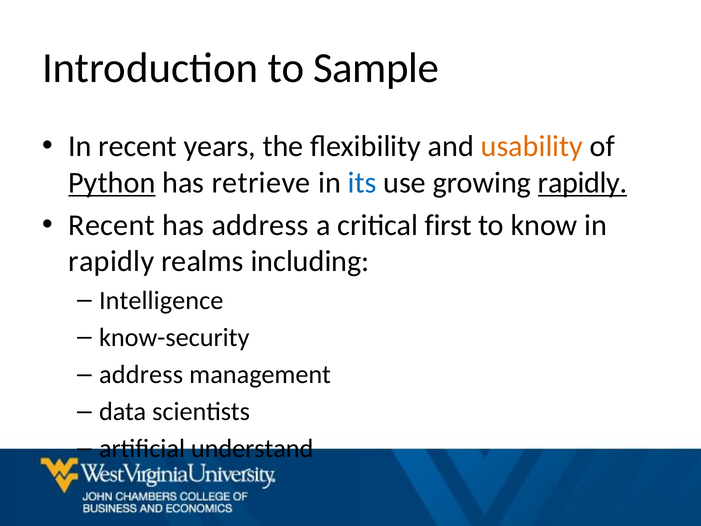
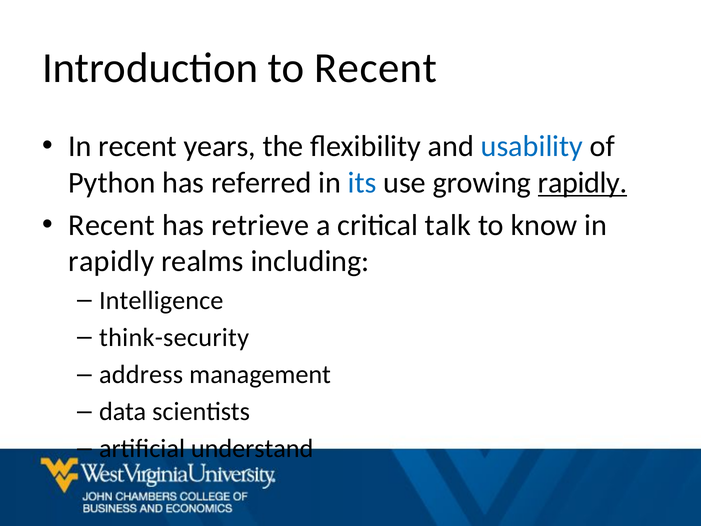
to Sample: Sample -> Recent (376, 68)
usability colour: orange -> blue (532, 146)
Python underline: present -> none (112, 183)
retrieve: retrieve -> referred (261, 183)
has address: address -> retrieve (260, 225)
first: first -> talk (448, 225)
know-security: know-security -> think-security (174, 337)
